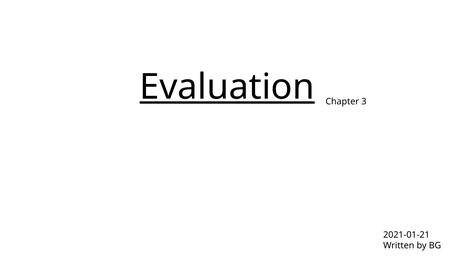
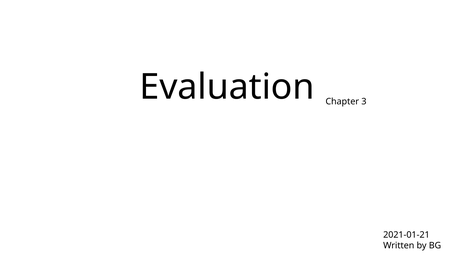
Evaluation underline: present -> none (227, 87)
